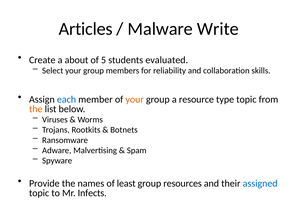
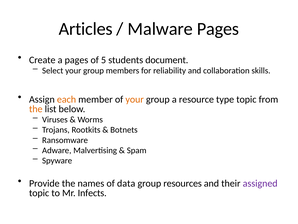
Malware Write: Write -> Pages (218, 29)
a about: about -> pages (76, 60)
evaluated: evaluated -> document (167, 60)
each colour: blue -> orange (66, 99)
least: least -> data (126, 183)
assigned colour: blue -> purple (260, 183)
